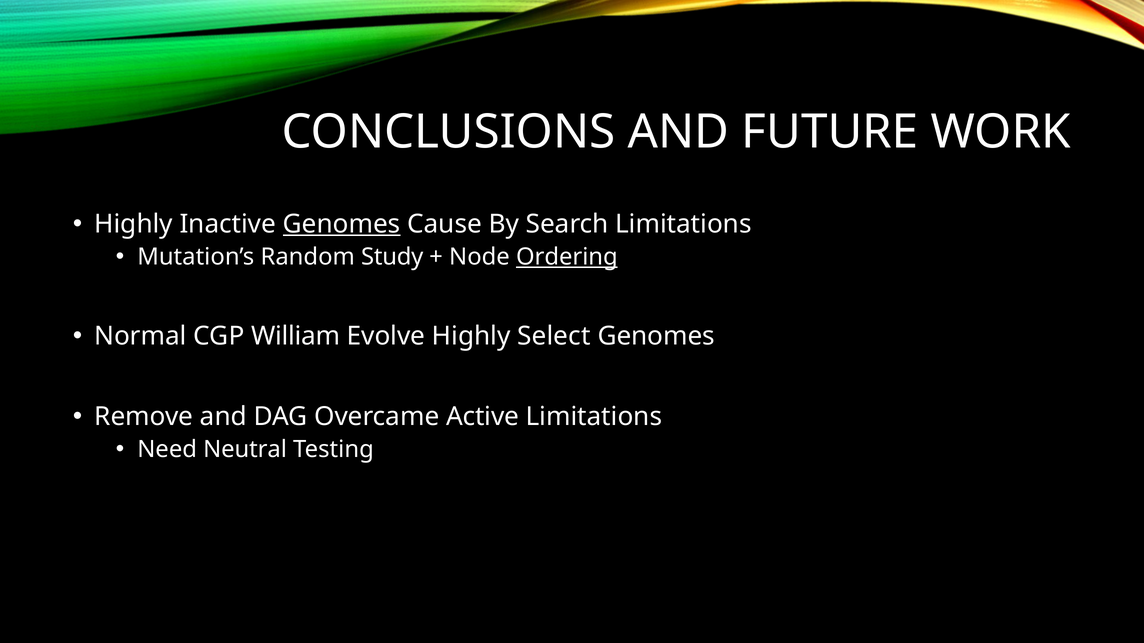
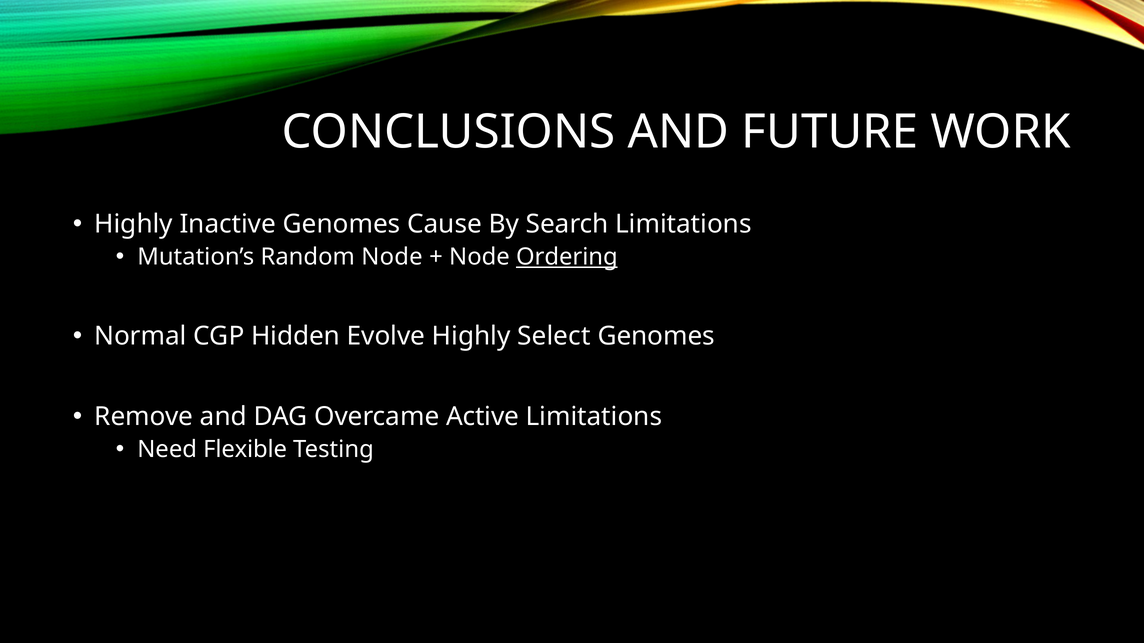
Genomes underline: present -> none (342, 224)
Random Study: Study -> Node (392, 257)
William: William -> Hidden (296, 336)
Neutral: Neutral -> Flexible (245, 450)
